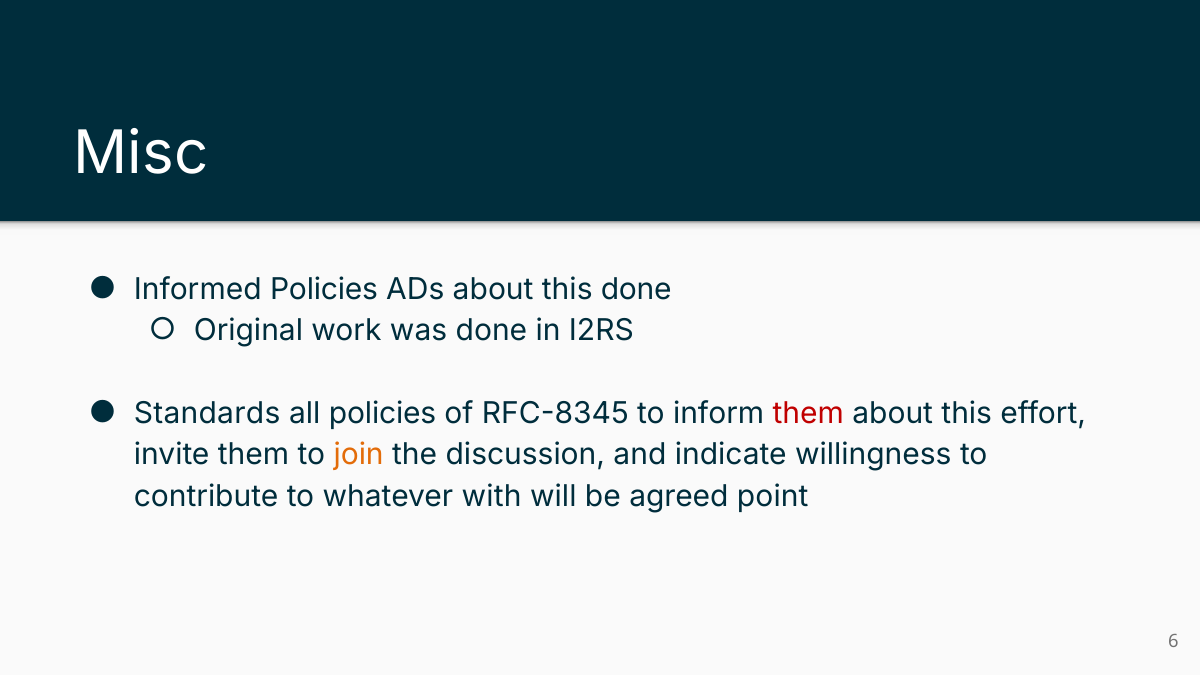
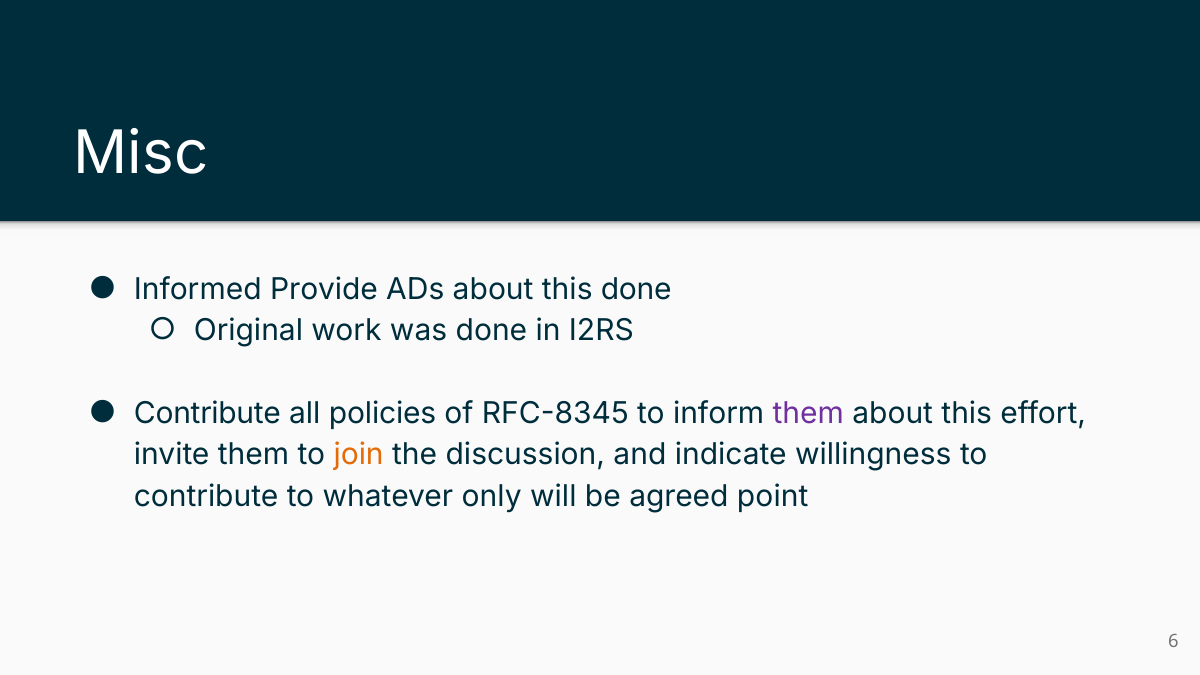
Informed Policies: Policies -> Provide (324, 289)
Standards: Standards -> Contribute (207, 414)
them colour: red -> purple (808, 414)
with: with -> only (492, 496)
